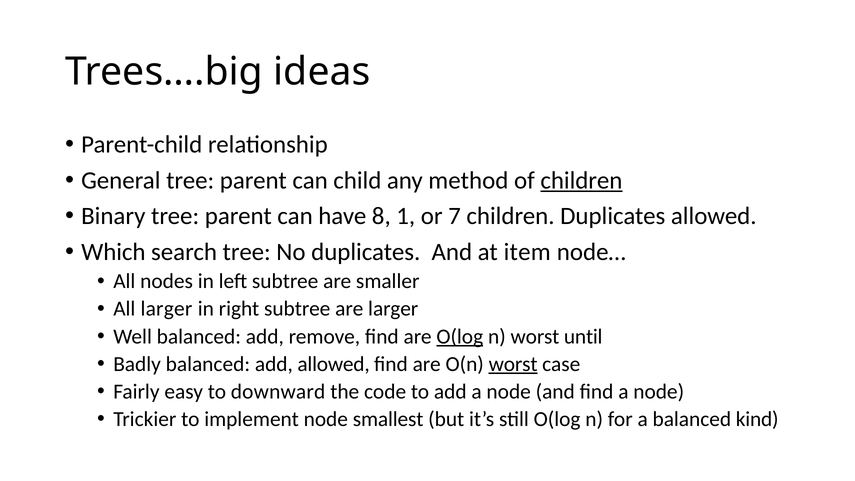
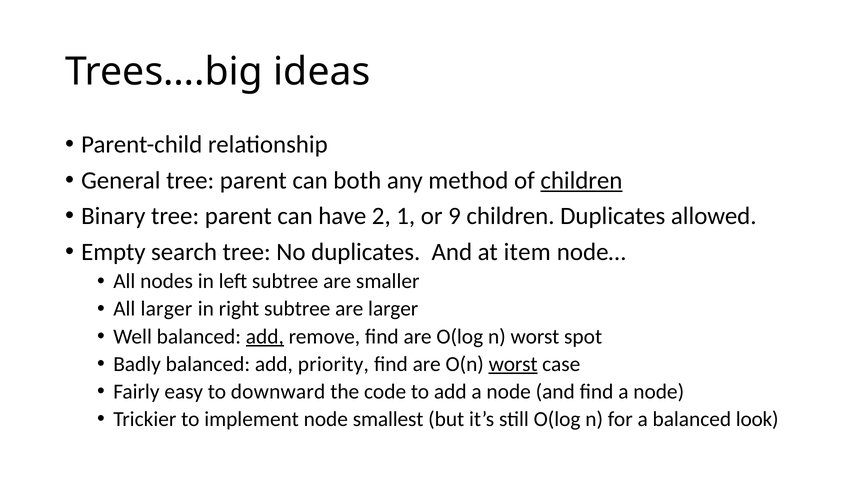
child: child -> both (357, 180)
8: 8 -> 2 (381, 216)
7: 7 -> 9 (455, 216)
Which: Which -> Empty (113, 252)
add underline: none -> present (265, 336)
O(log underline: present -> none (460, 336)
until: until -> spot (583, 336)
add allowed: allowed -> priority (333, 364)
kind: kind -> look (757, 419)
